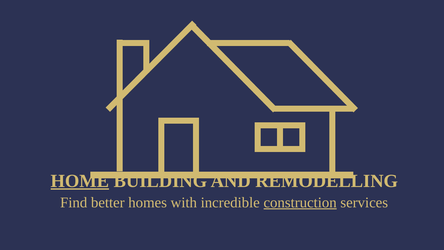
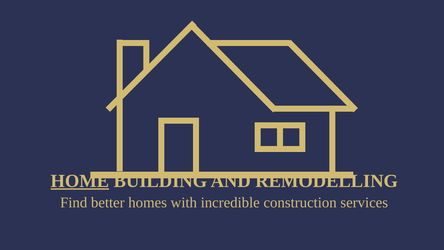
construction underline: present -> none (300, 202)
